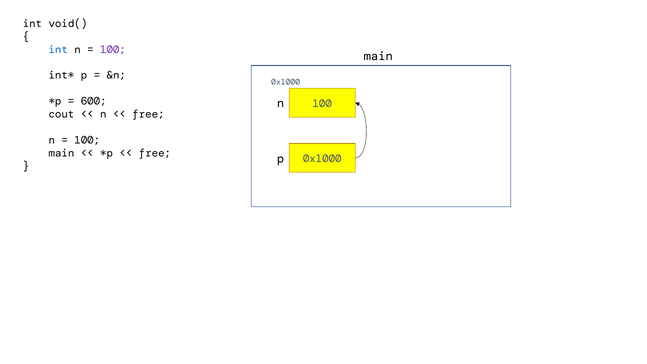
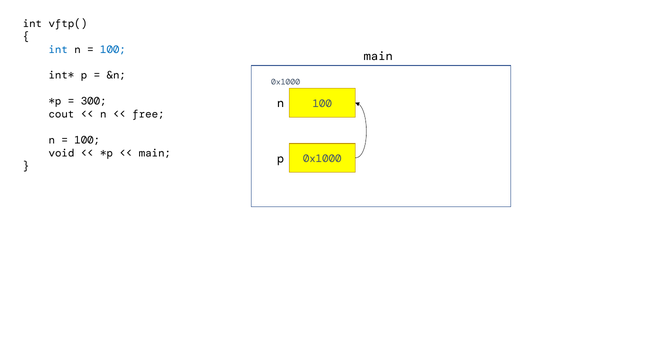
void(: void( -> vftp( (68, 24)
100 colour: purple -> blue (113, 50)
600: 600 -> 300 (94, 101)
main: main -> void (61, 153)
free: free -> main (155, 153)
